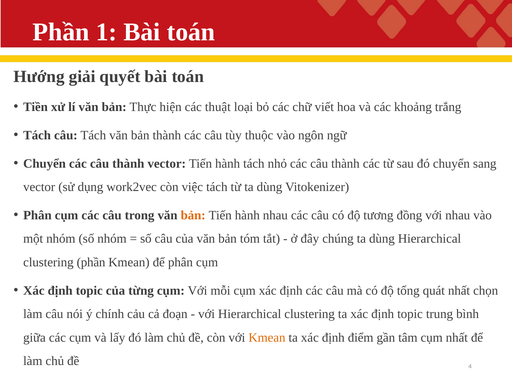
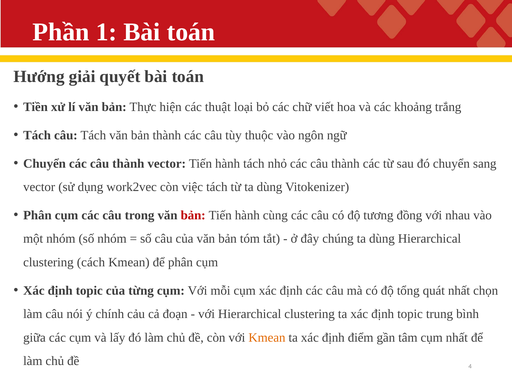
bản colour: orange -> red (193, 215)
hành nhau: nhau -> cùng (275, 215)
clustering phần: phần -> cách (91, 262)
